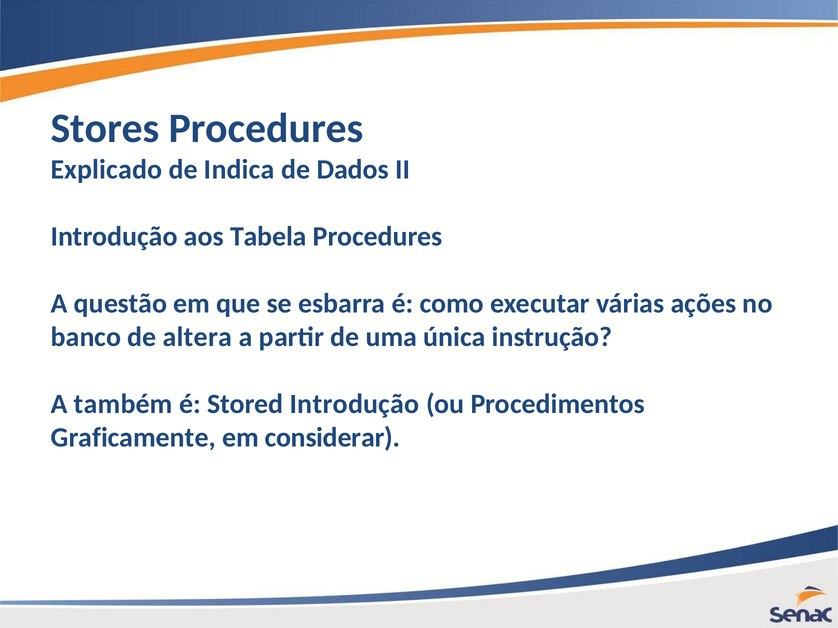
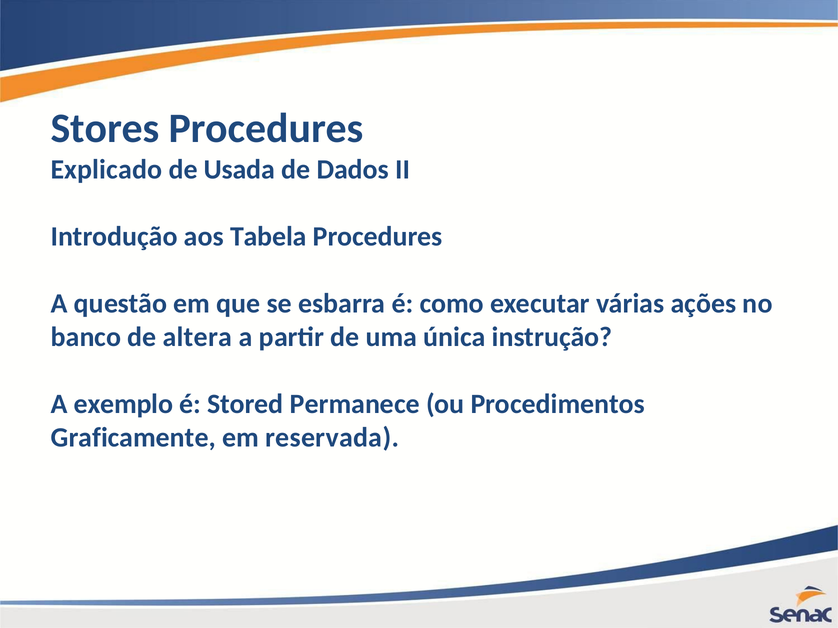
Indica: Indica -> Usada (239, 170)
também: também -> exemplo (124, 404)
Stored Introdução: Introdução -> Permanece (355, 404)
considerar: considerar -> reservada (332, 438)
